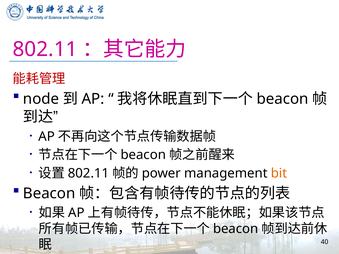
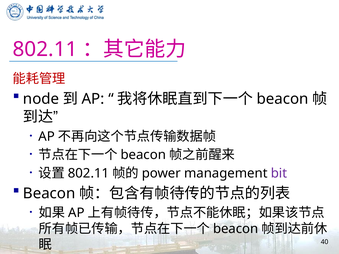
bit colour: orange -> purple (279, 174)
